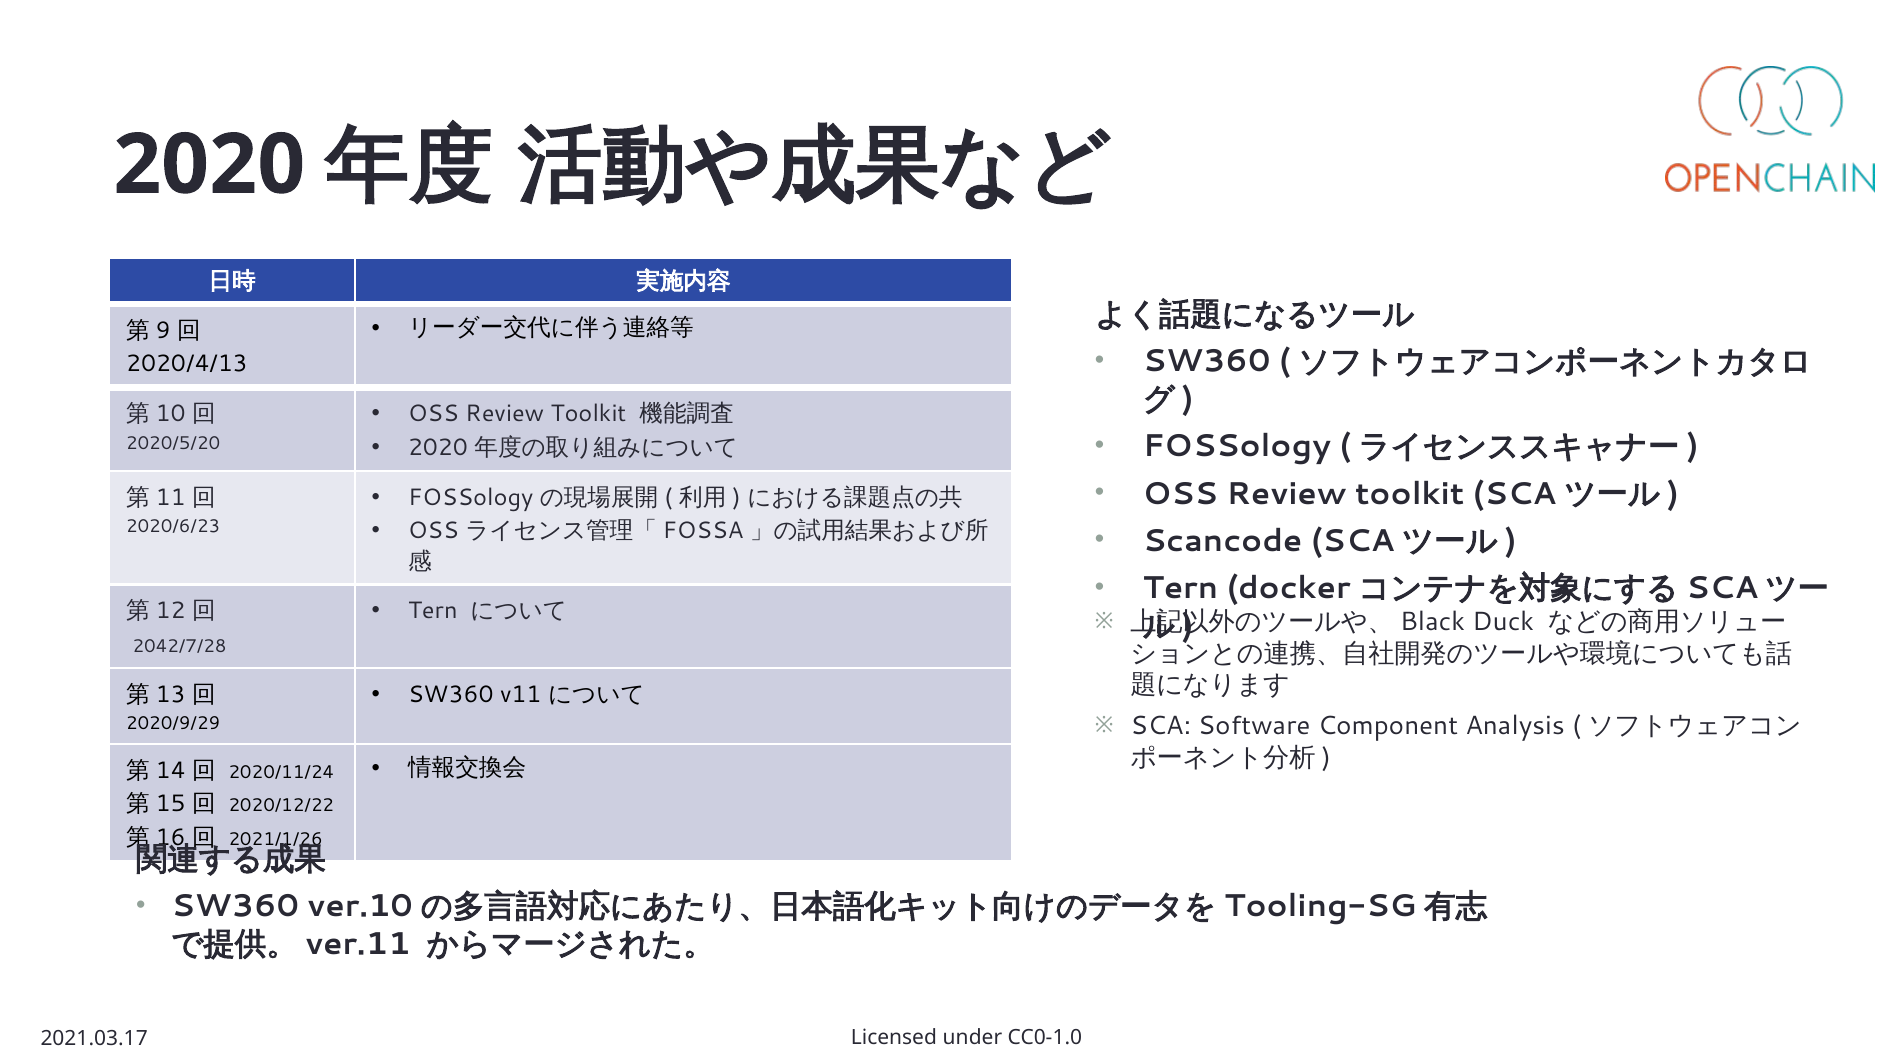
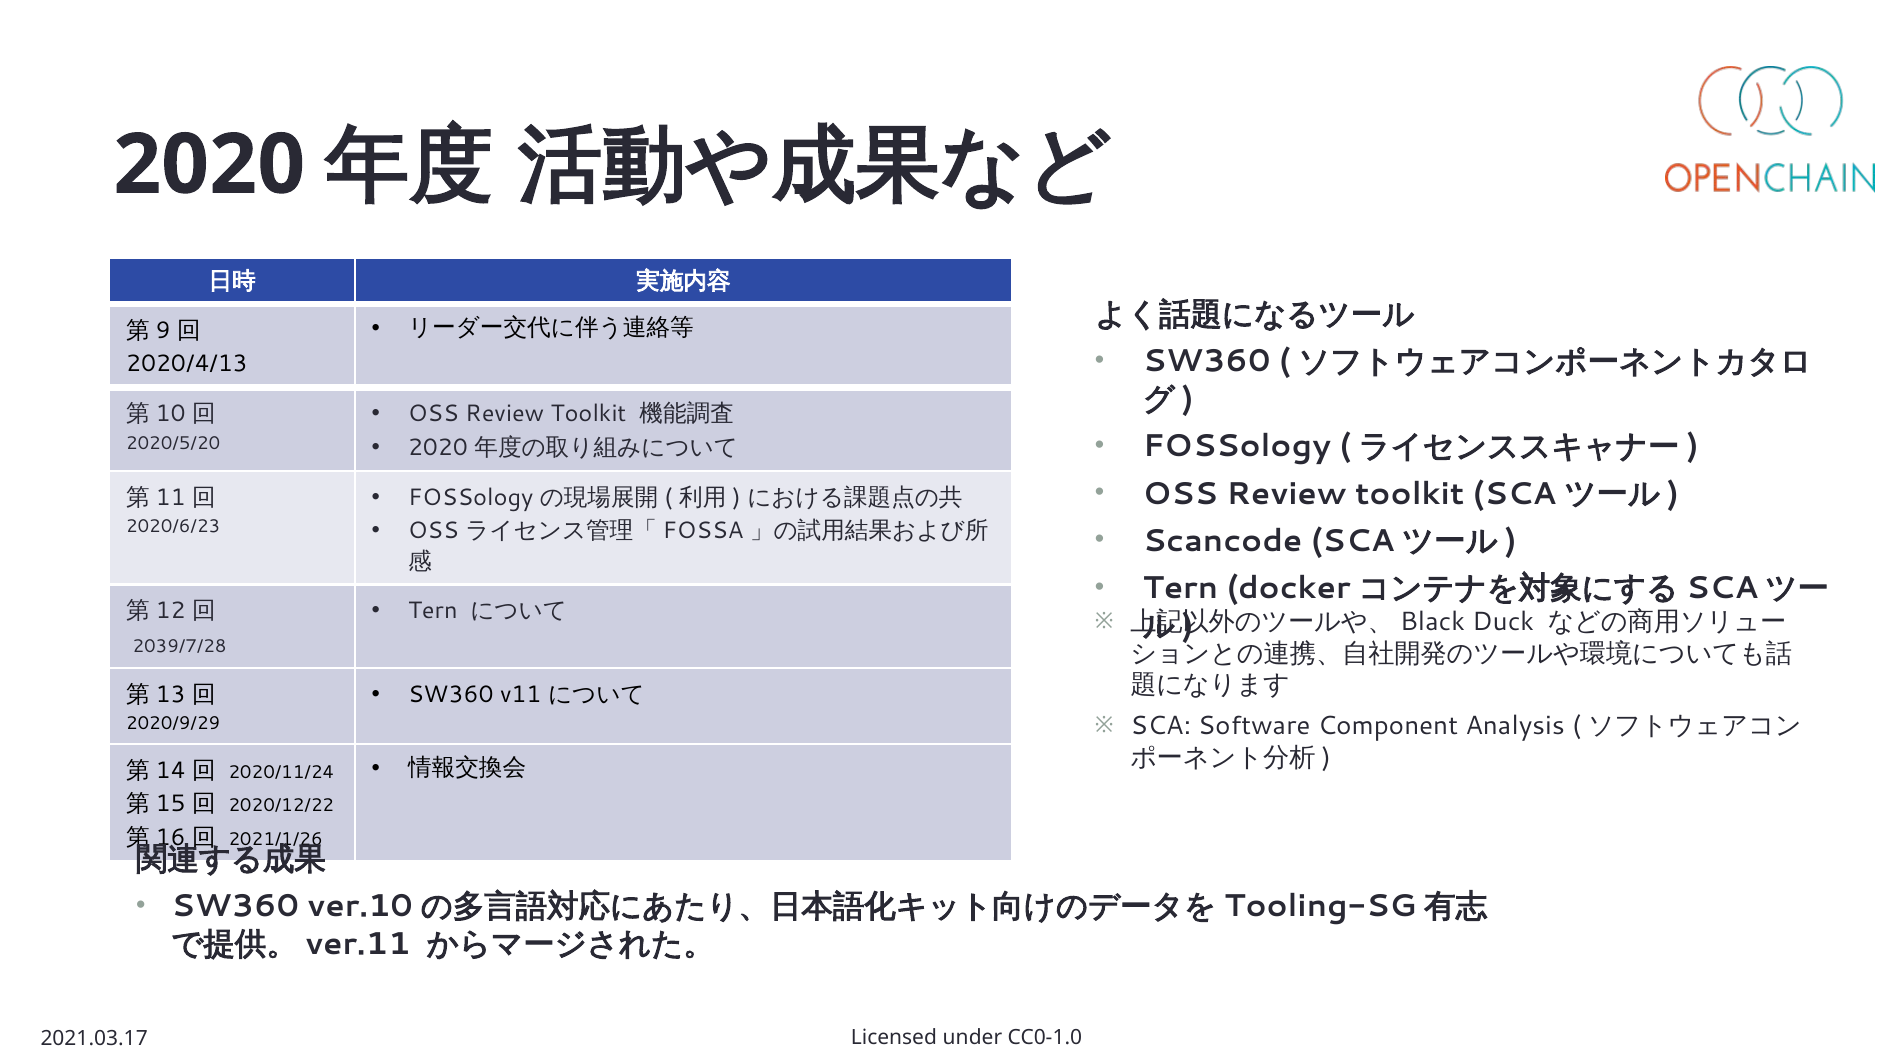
2042/7/28: 2042/7/28 -> 2039/7/28 (180, 646)
